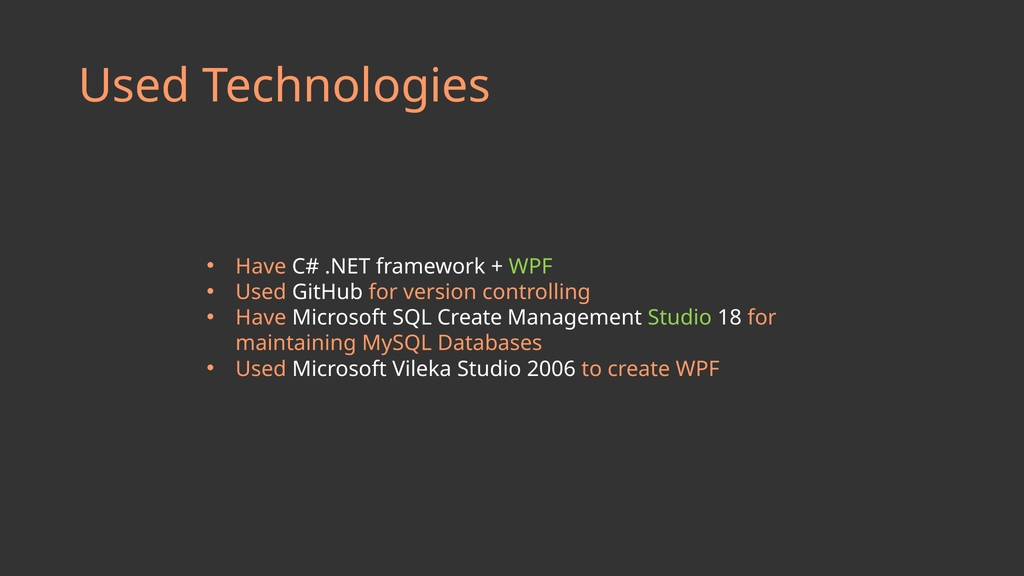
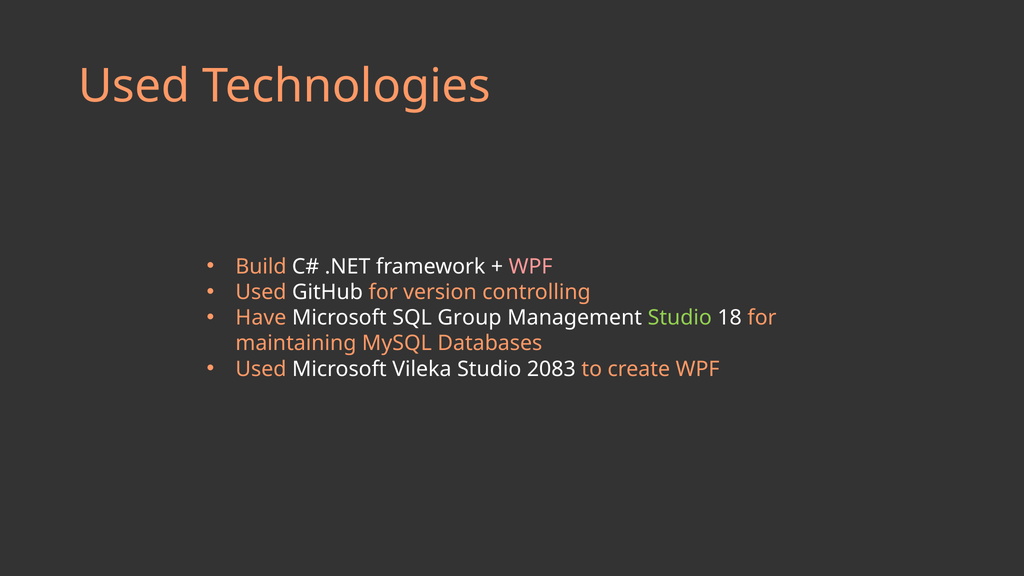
Have: Have -> Build (261, 267)
WPF colour: light green -> pink (531, 267)
SQL Create: Create -> Group (470, 318)
2006: 2006 -> 2083 (551, 369)
